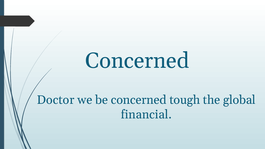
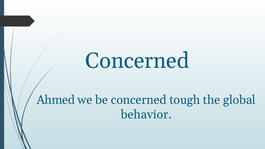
Doctor: Doctor -> Ahmed (56, 100)
financial: financial -> behavior (146, 115)
